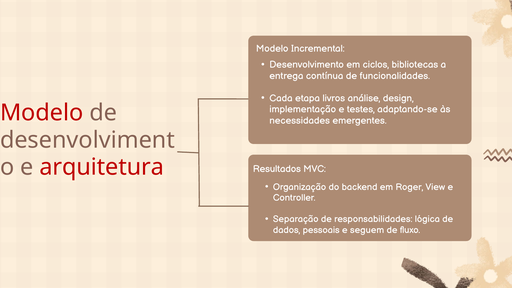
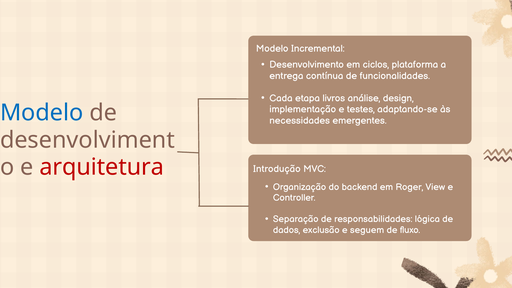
bibliotecas: bibliotecas -> plataforma (415, 65)
Modelo colour: red -> blue (42, 113)
Resultados: Resultados -> Introdução (277, 169)
pessoais: pessoais -> exclusão (321, 230)
